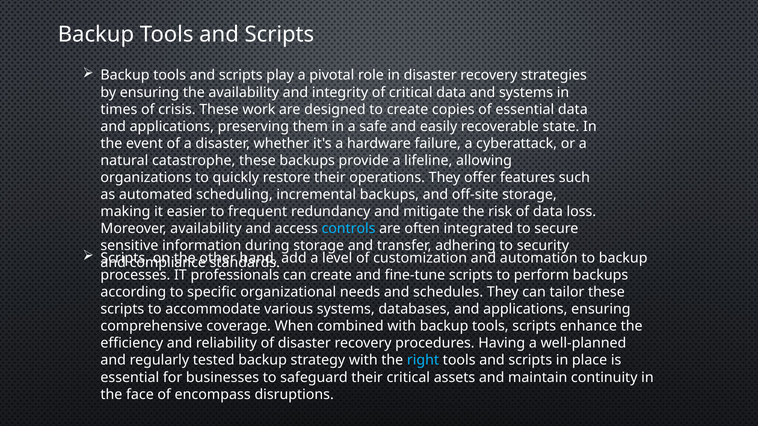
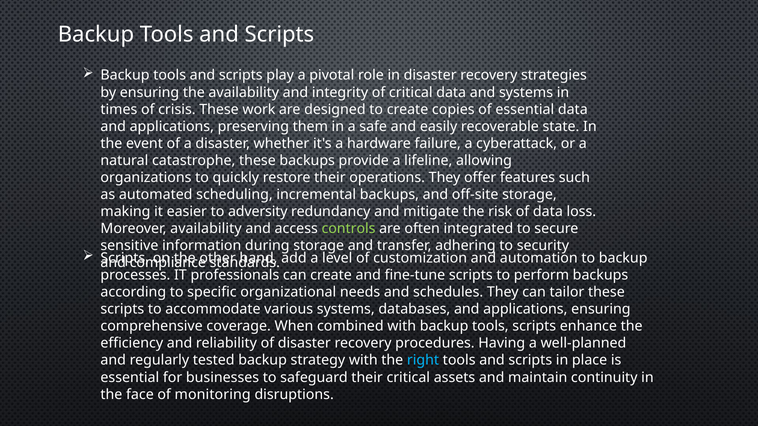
frequent: frequent -> adversity (258, 212)
controls colour: light blue -> light green (349, 229)
encompass: encompass -> monitoring (213, 395)
